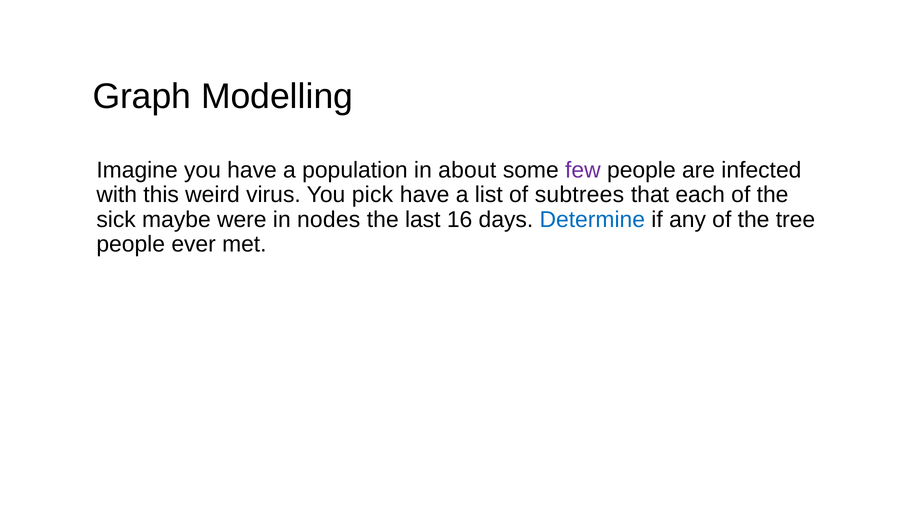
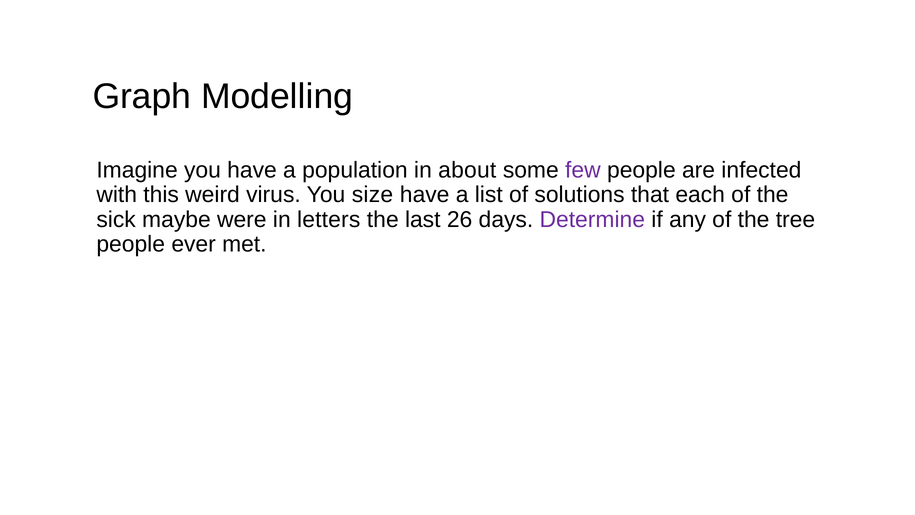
pick: pick -> size (372, 195)
subtrees: subtrees -> solutions (580, 195)
nodes: nodes -> letters (329, 219)
16: 16 -> 26 (460, 219)
Determine colour: blue -> purple (592, 219)
